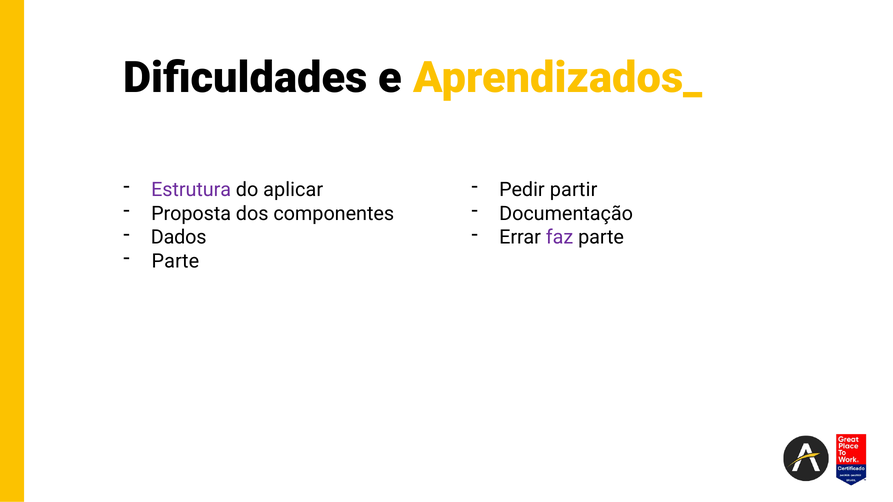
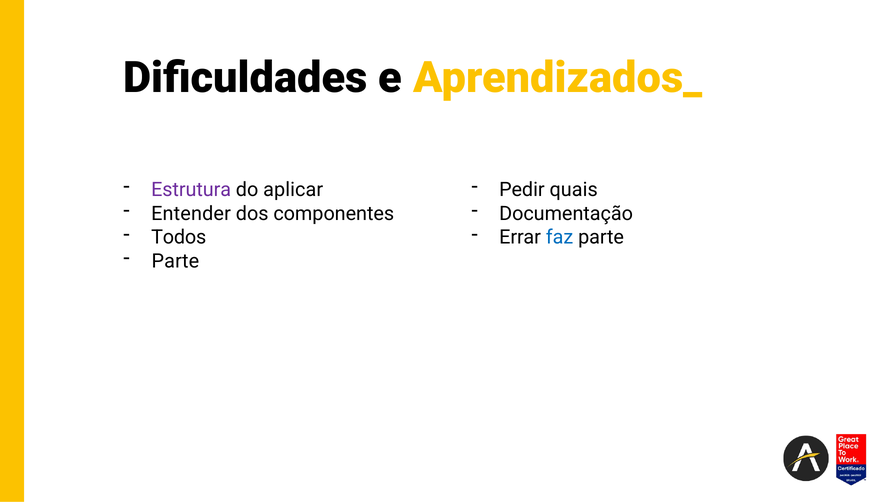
partir: partir -> quais (574, 190)
Proposta: Proposta -> Entender (191, 214)
Dados: Dados -> Todos (179, 237)
faz colour: purple -> blue (560, 237)
